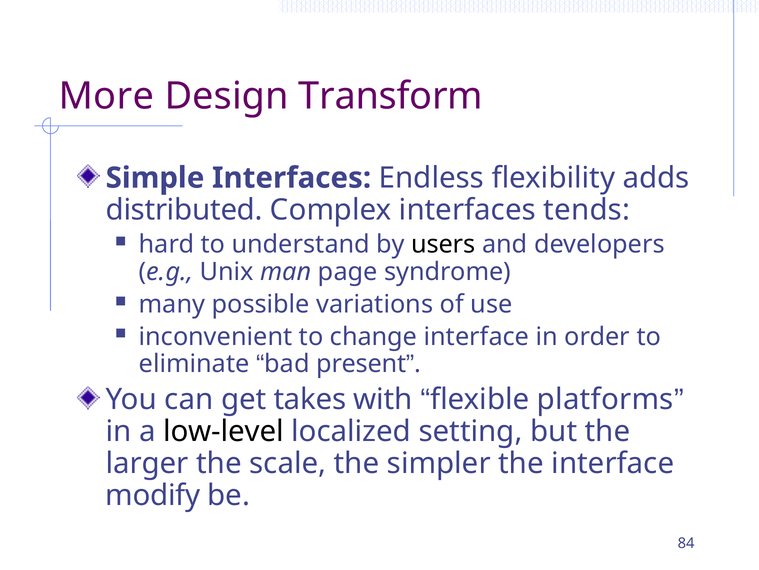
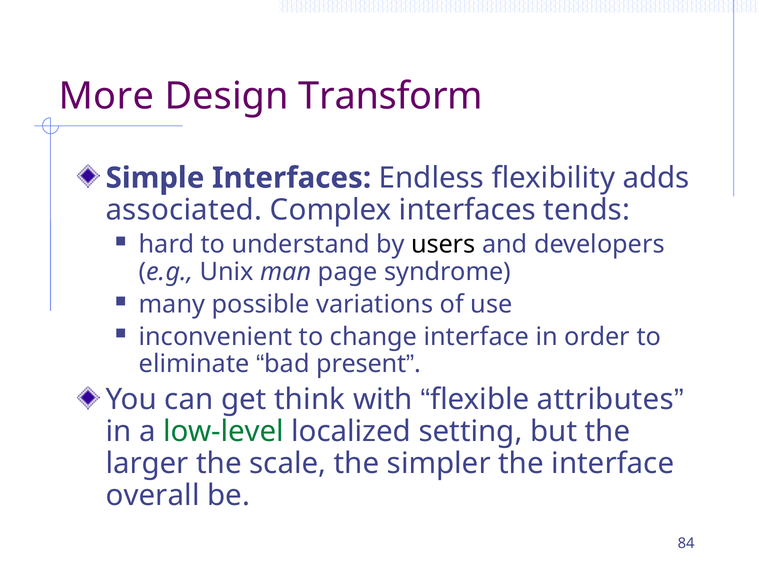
distributed: distributed -> associated (184, 210)
takes: takes -> think (310, 399)
platforms: platforms -> attributes (605, 399)
low-level colour: black -> green (223, 431)
modify: modify -> overall (153, 495)
